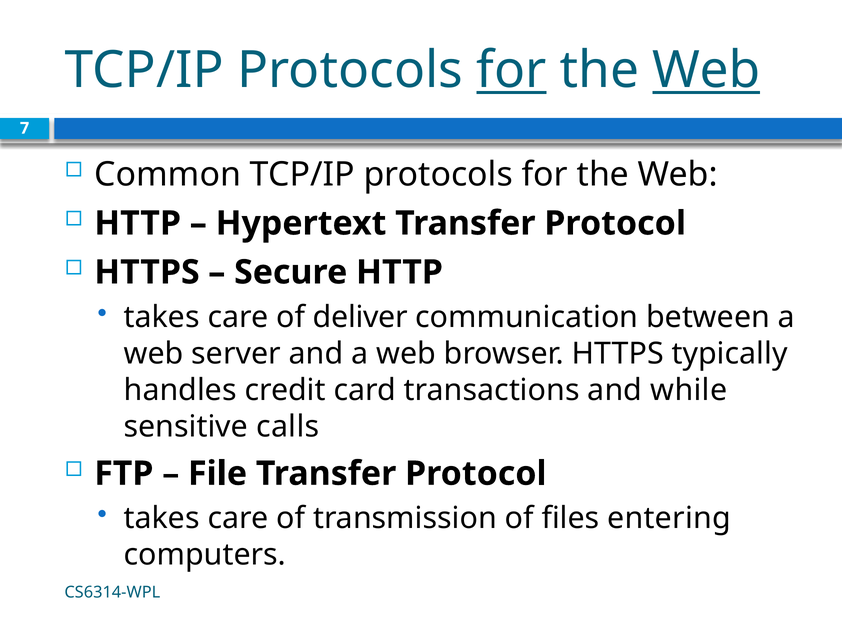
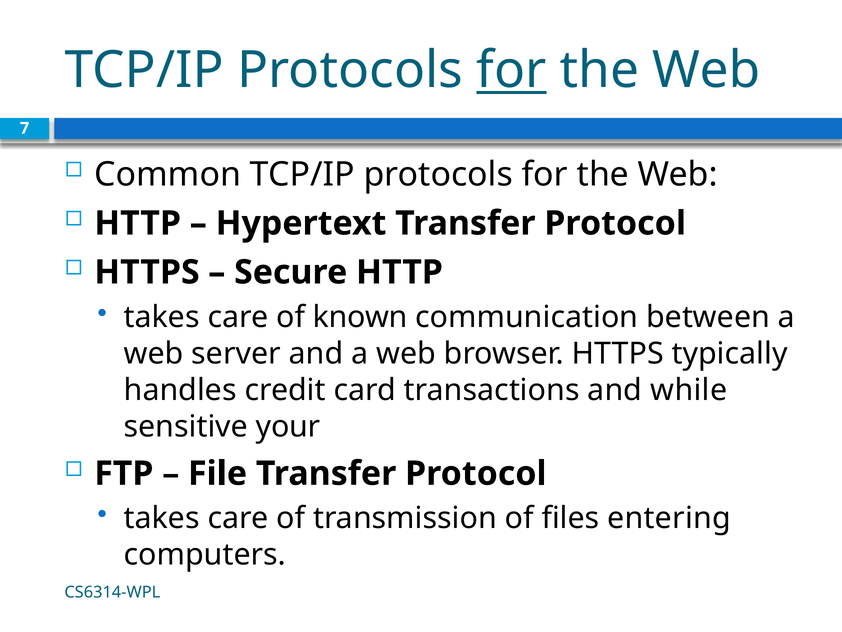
Web underline: present -> none (706, 70)
deliver: deliver -> known (360, 317)
calls: calls -> your (288, 426)
